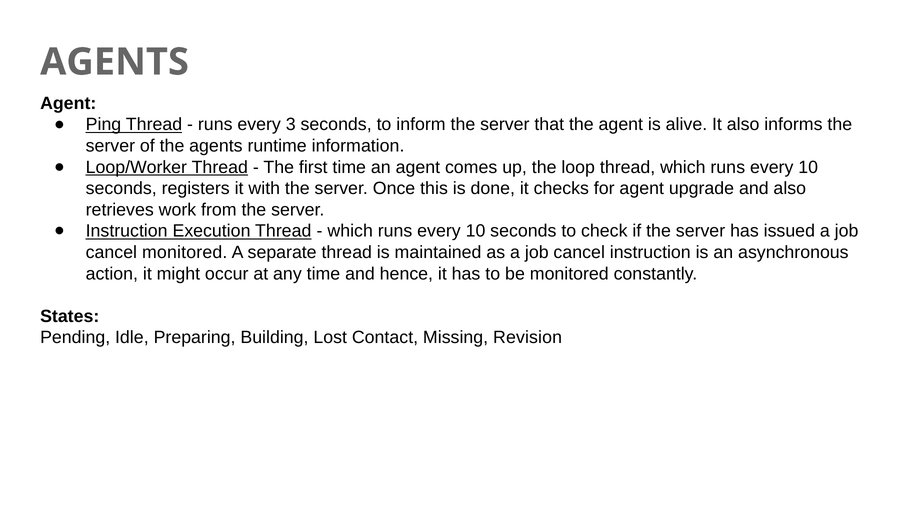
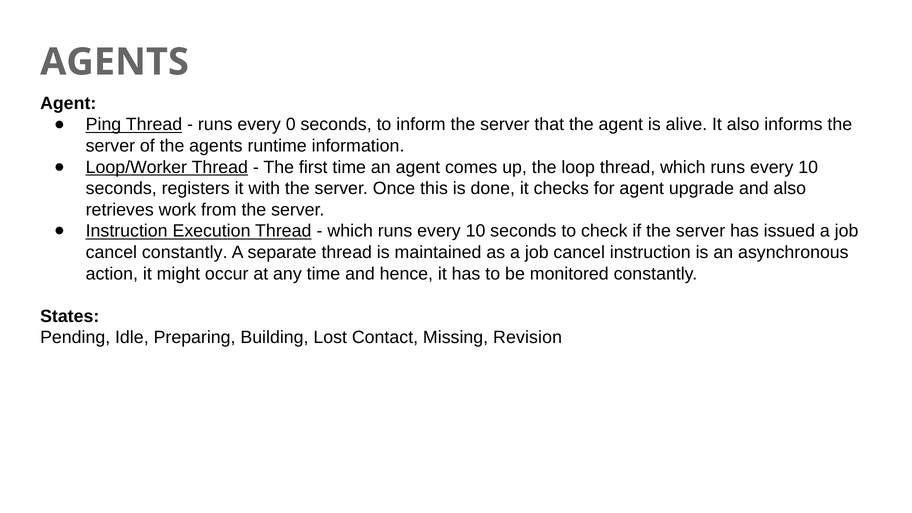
3: 3 -> 0 (291, 125)
cancel monitored: monitored -> constantly (185, 252)
